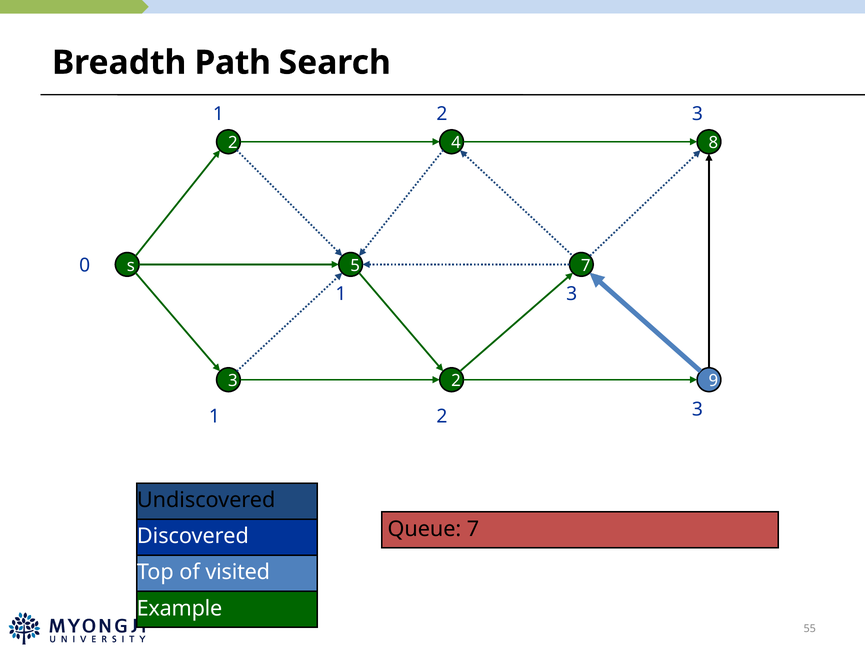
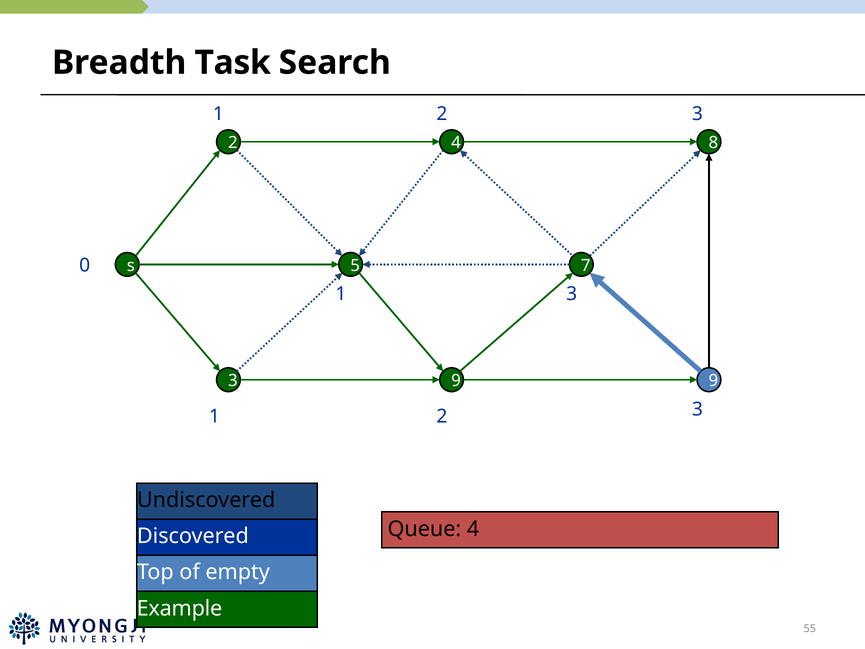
Path: Path -> Task (233, 63)
3 2: 2 -> 9 (456, 381)
Queue 7: 7 -> 4 (473, 529)
visited: visited -> empty (238, 572)
